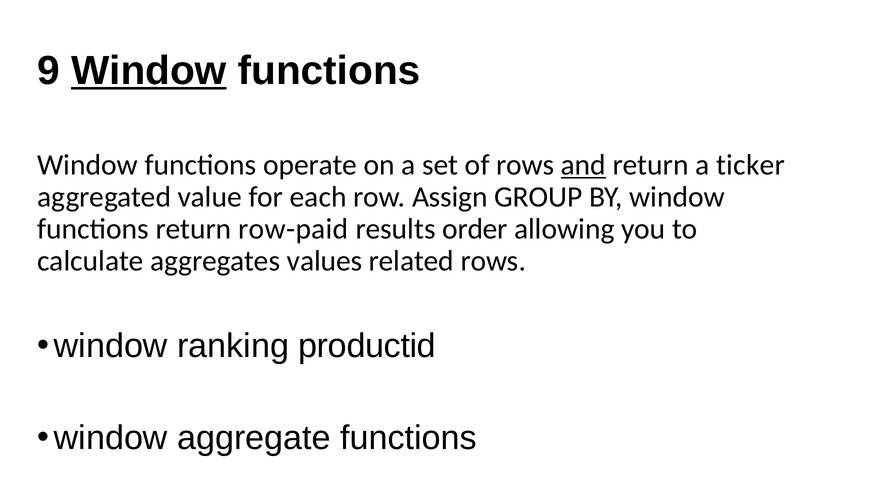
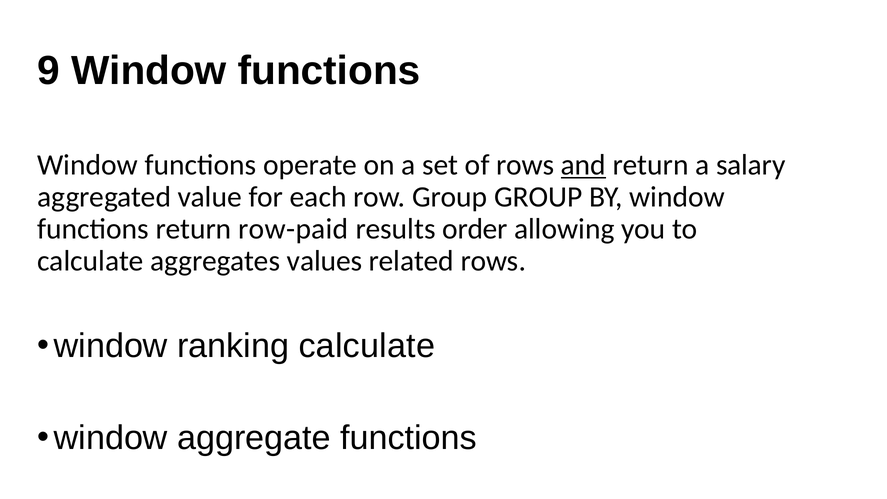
Window underline: present -> none (149, 71)
ticker: ticker -> salary (751, 165)
row Assign: Assign -> Group (450, 197)
ranking productid: productid -> calculate (367, 346)
